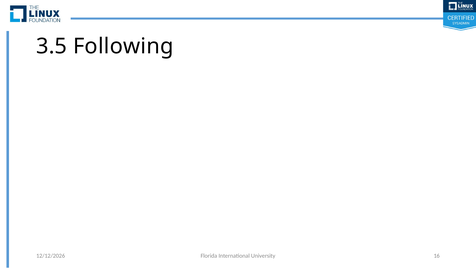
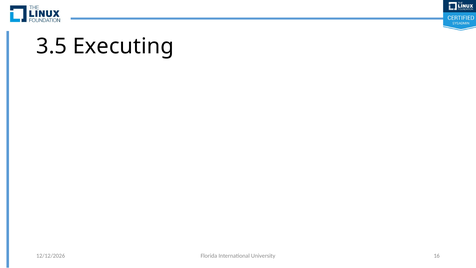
Following: Following -> Executing (123, 46)
